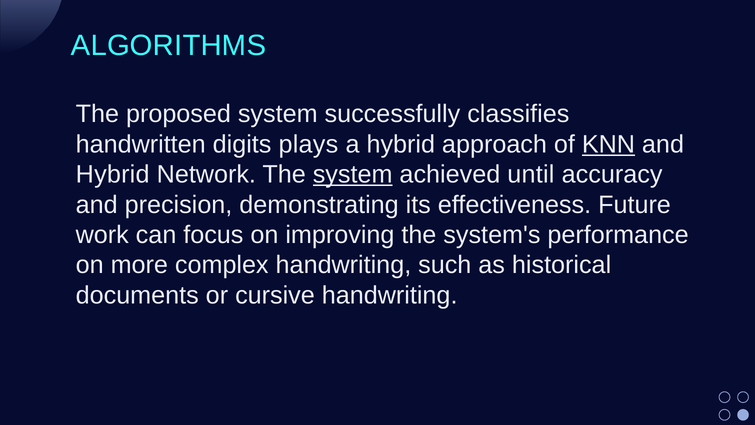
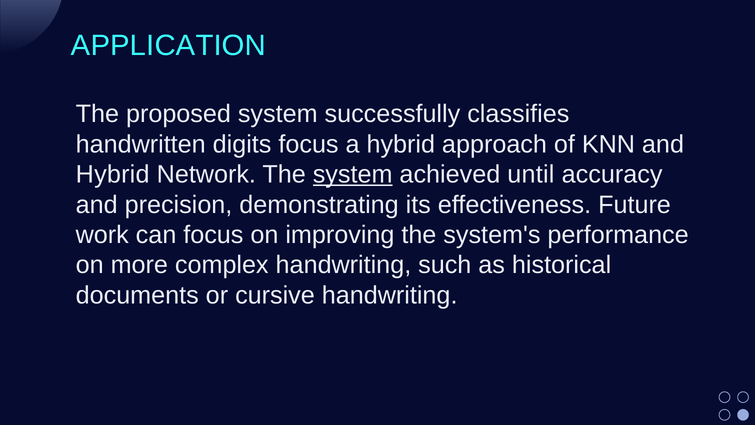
ALGORITHMS: ALGORITHMS -> APPLICATION (168, 45)
digits plays: plays -> focus (309, 144)
KNN underline: present -> none (608, 144)
